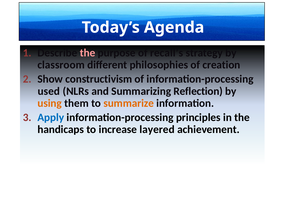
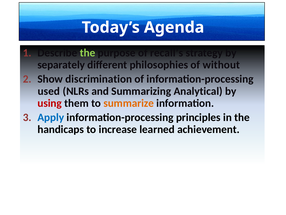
the colour: pink -> light green (88, 53)
classroom: classroom -> separately (61, 65)
creation: creation -> without (221, 65)
constructivism: constructivism -> discrimination (99, 79)
Reflection: Reflection -> Analytical (198, 91)
using colour: orange -> red (50, 103)
layered: layered -> learned (157, 129)
